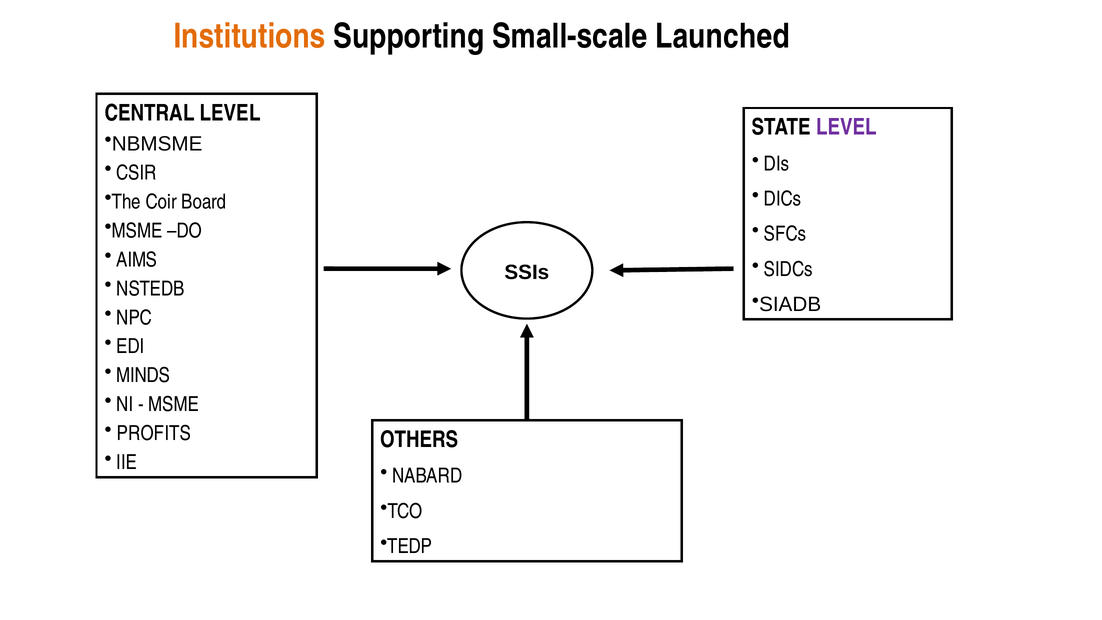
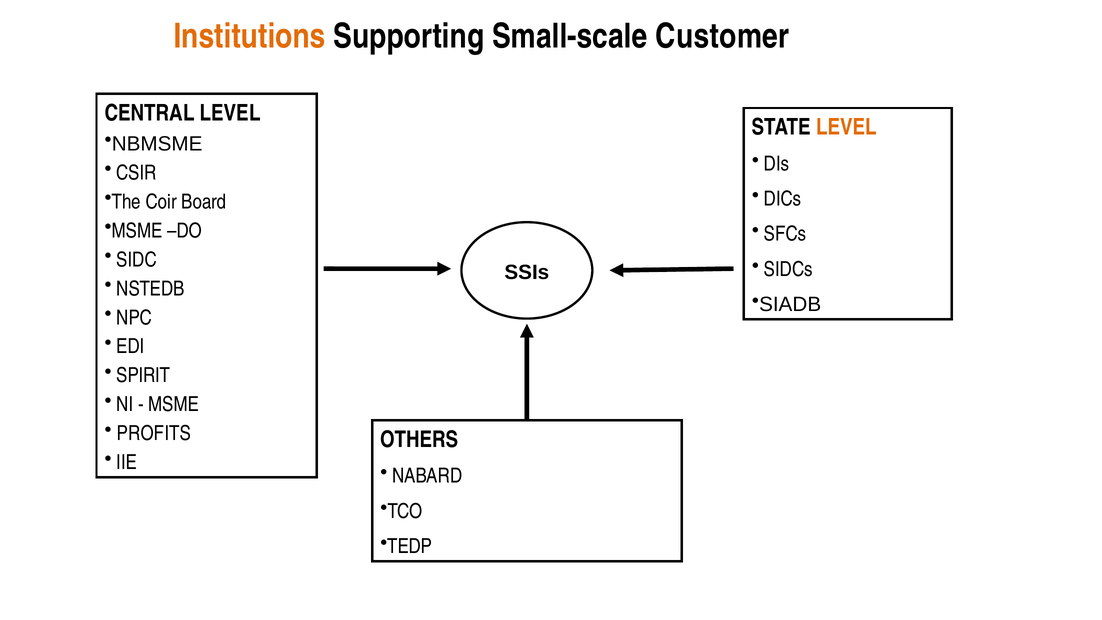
Launched: Launched -> Customer (722, 36)
LEVEL colour: purple -> orange (847, 127)
AIMS: AIMS -> SIDC (137, 260)
MINDS: MINDS -> SPIRIT (143, 376)
